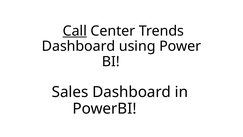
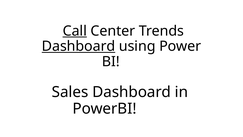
Dashboard underline: none -> present (78, 46)
